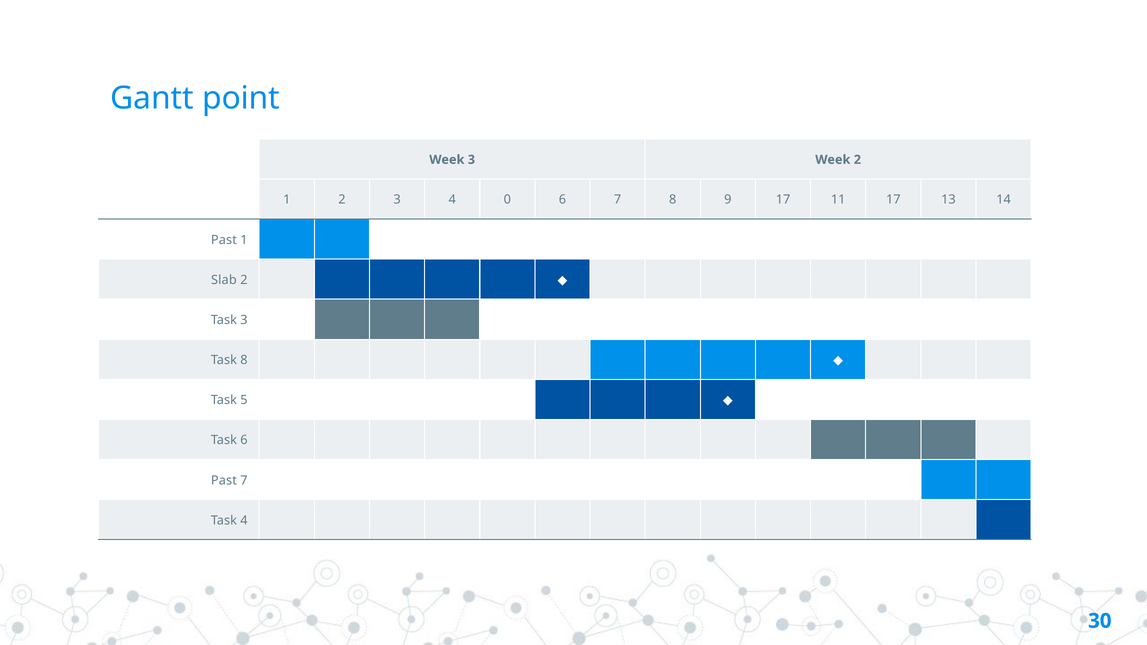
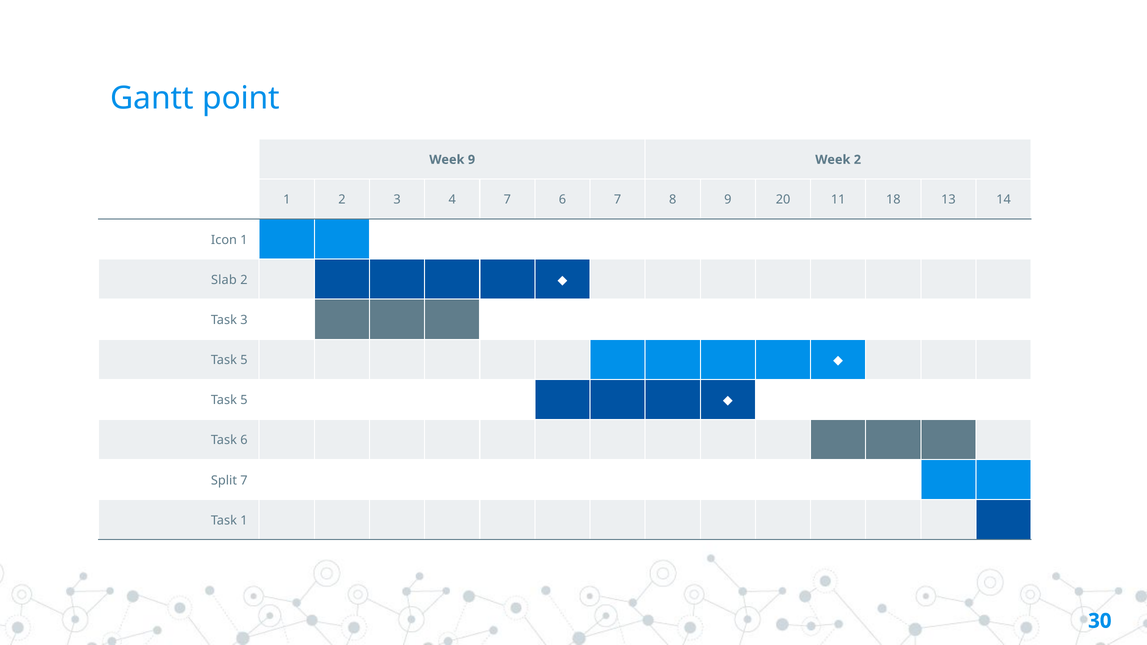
Week 3: 3 -> 9 (471, 160)
4 0: 0 -> 7 (507, 200)
9 17: 17 -> 20 (783, 200)
11 17: 17 -> 18 (893, 200)
Past: Past -> Icon (224, 240)
8: 8 -> 5 (244, 360)
Past: Past -> Split (224, 481)
Task 4: 4 -> 1 (244, 521)
